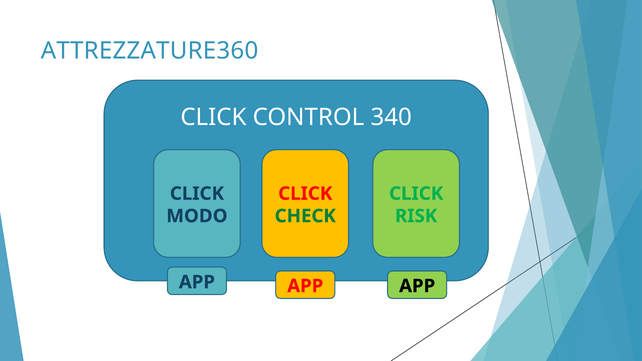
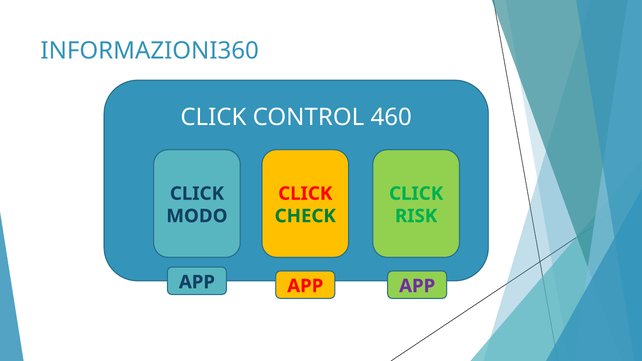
ATTREZZATURE360: ATTREZZATURE360 -> INFORMAZIONI360 (150, 51)
340: 340 -> 460 (391, 117)
APP colour: black -> purple (417, 286)
